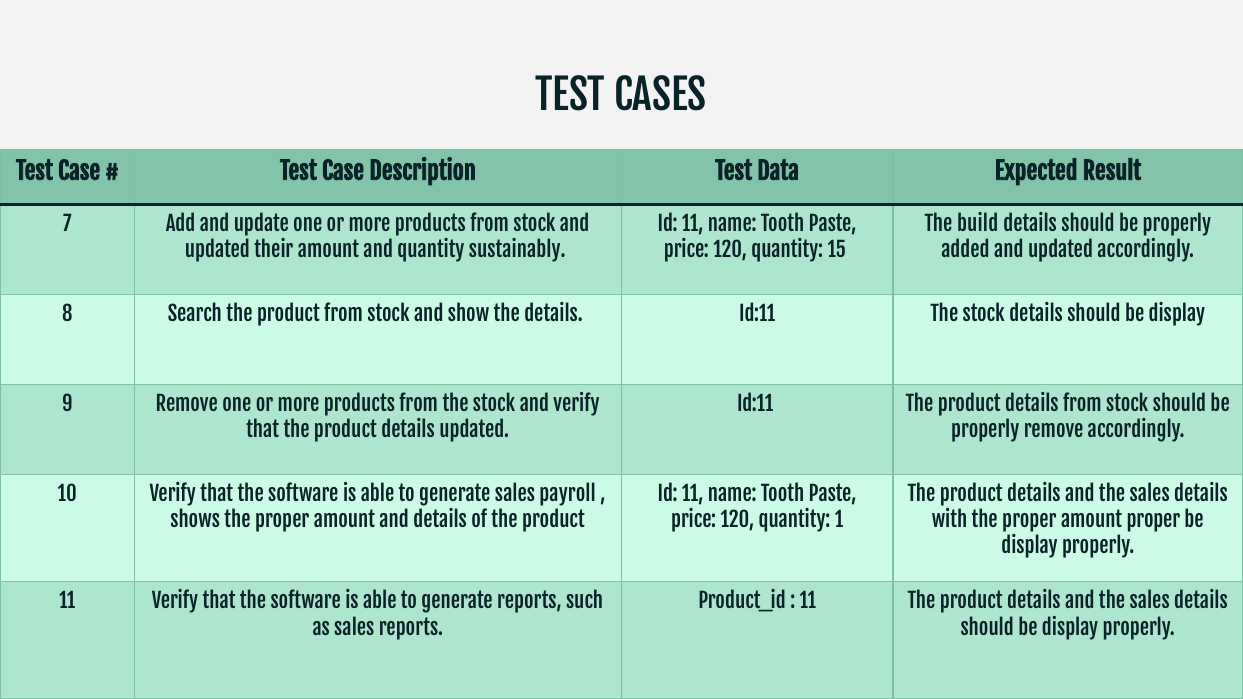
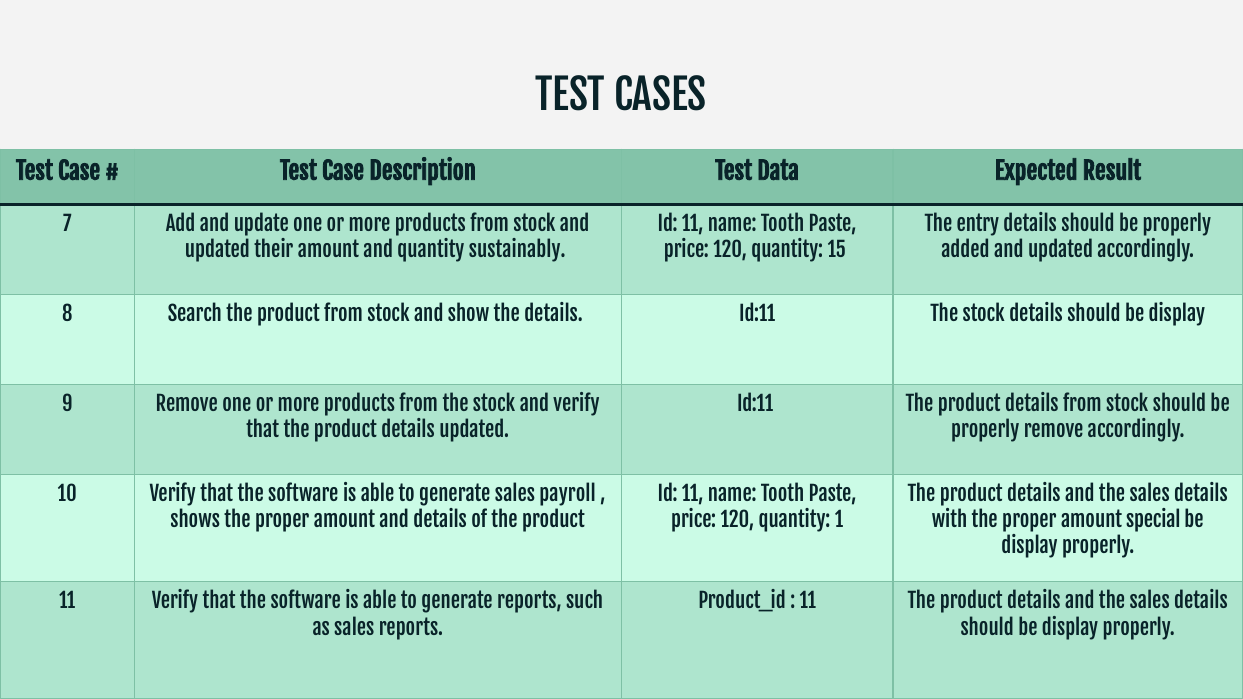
build: build -> entry (978, 225)
amount proper: proper -> special (1153, 521)
